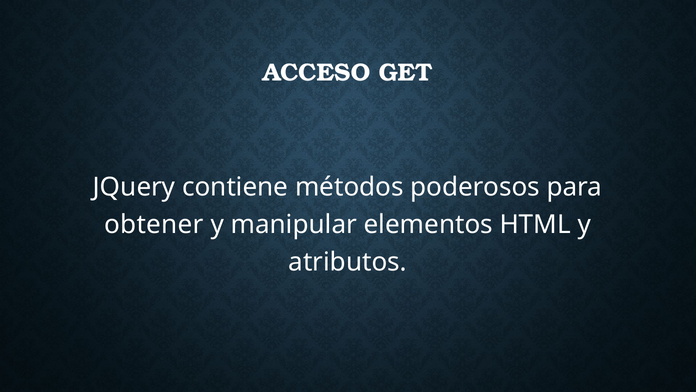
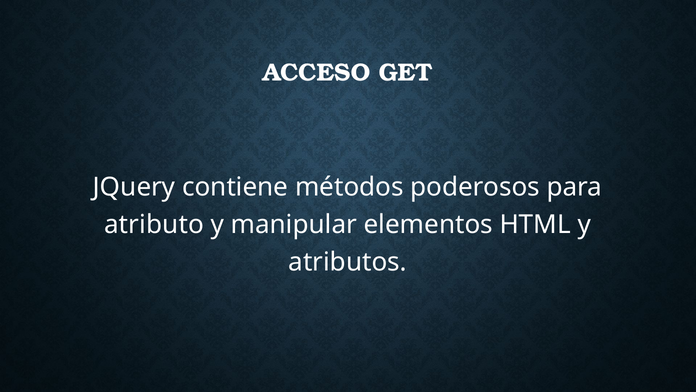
obtener: obtener -> atributo (154, 224)
